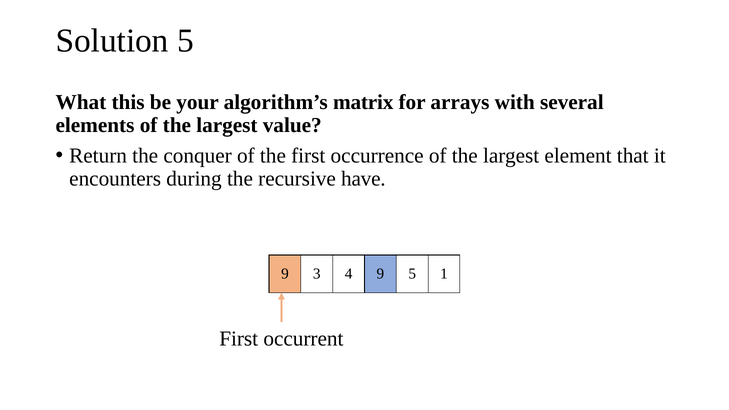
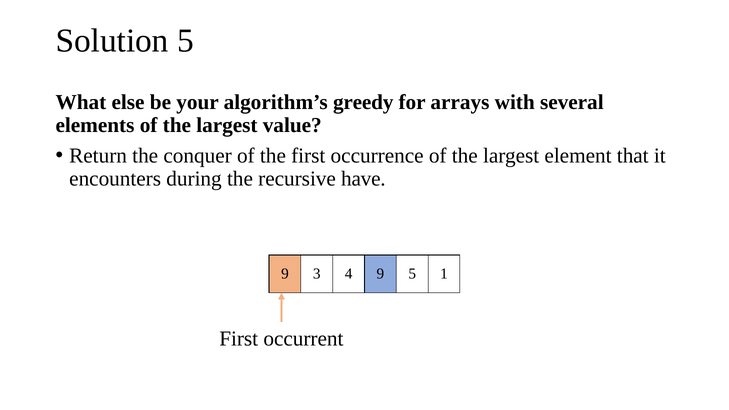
this: this -> else (128, 102)
matrix: matrix -> greedy (363, 102)
